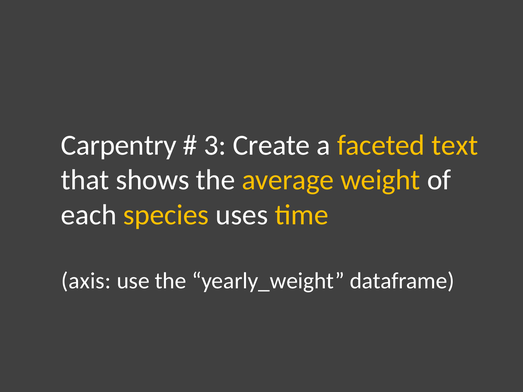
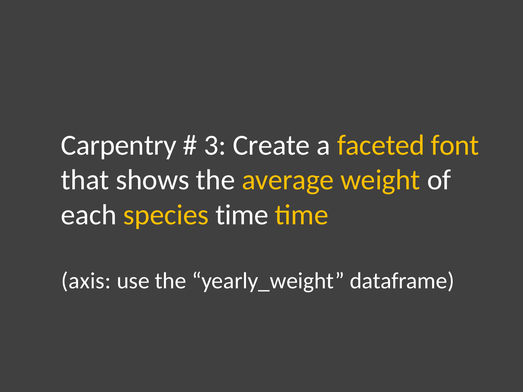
text: text -> font (455, 145)
species uses: uses -> time (242, 215)
